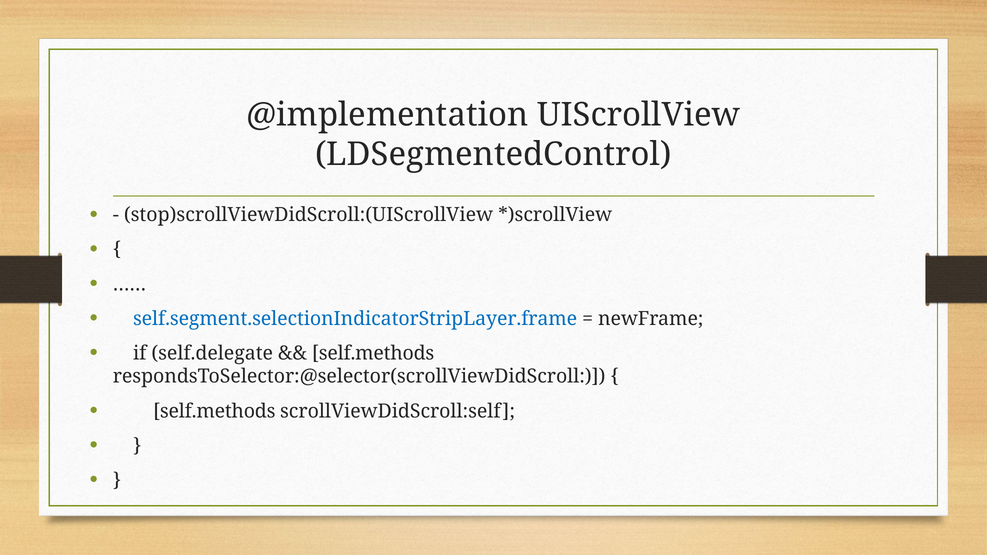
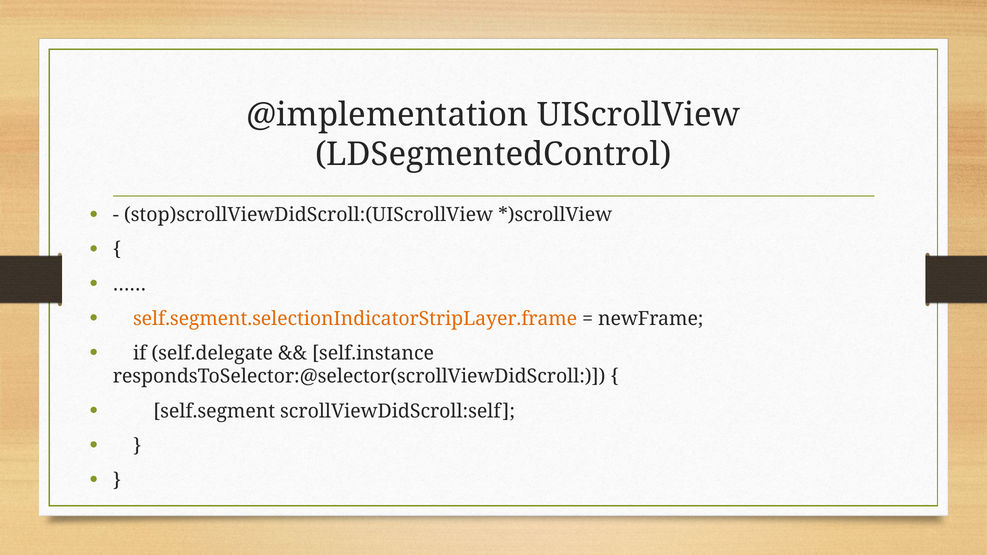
self.segment.selectionIndicatorStripLayer.frame colour: blue -> orange (355, 319)
self.methods: self.methods -> self.instance (373, 353)
self.methods: self.methods -> self.segment (214, 411)
